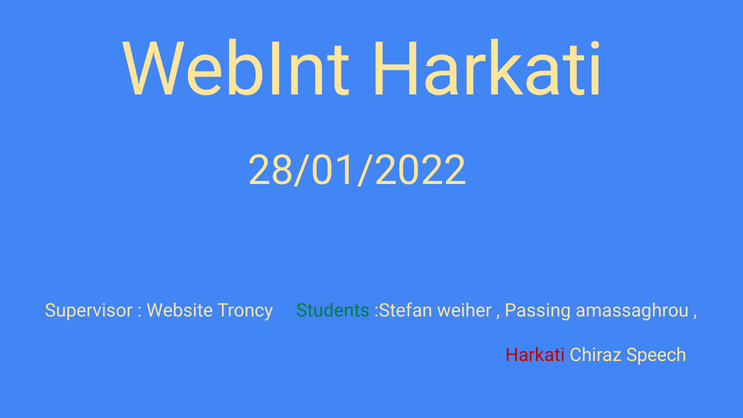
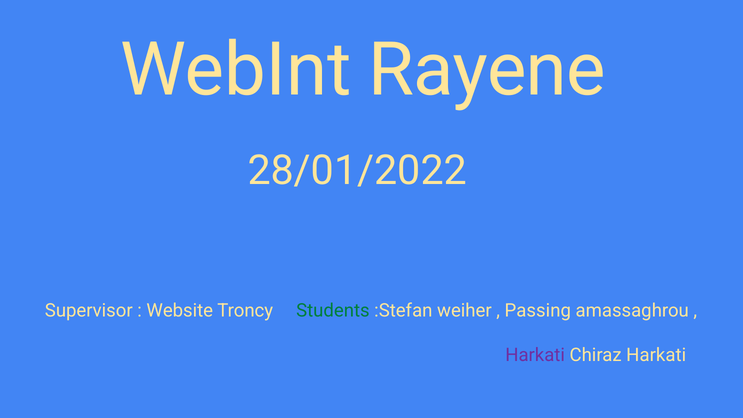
WebInt Harkati: Harkati -> Rayene (487, 70)
Harkati colour: red -> purple (535, 355)
Chiraz Speech: Speech -> Harkati (656, 355)
